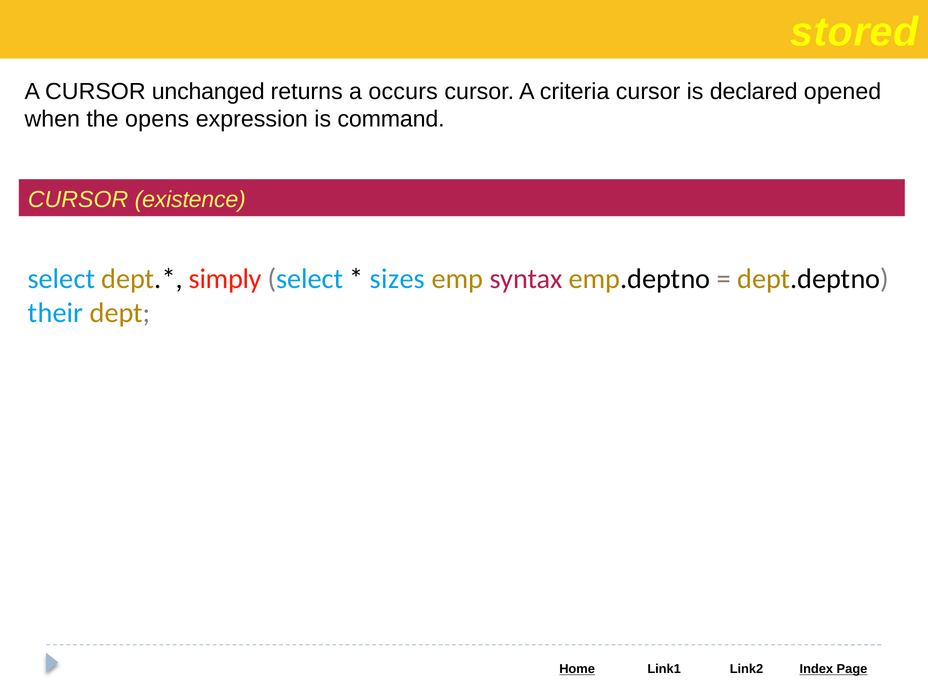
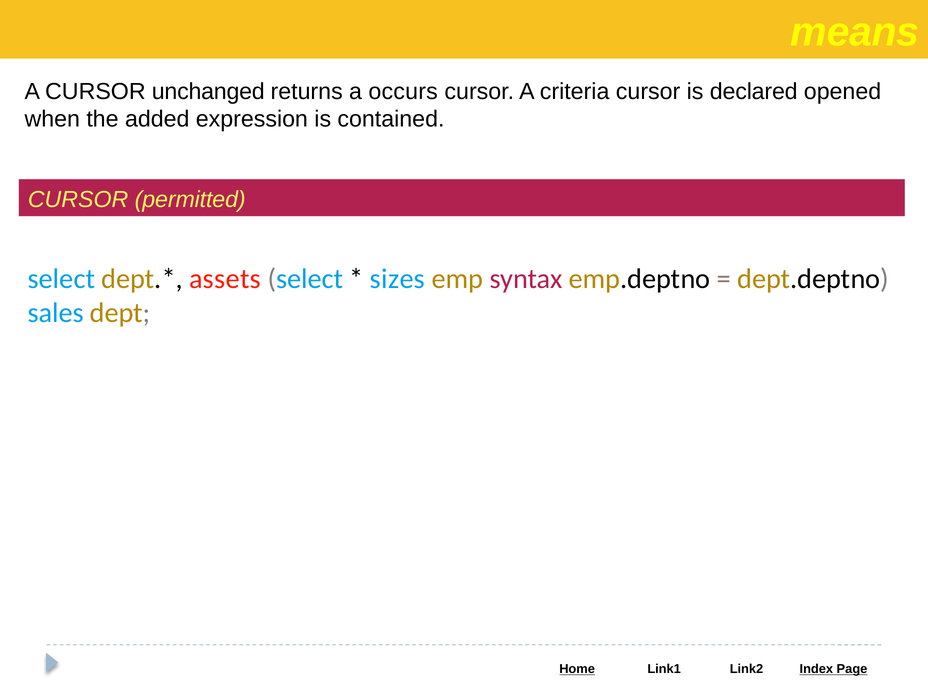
stored: stored -> means (855, 32)
opens: opens -> added (157, 119)
command: command -> contained (391, 119)
existence: existence -> permitted (190, 199)
simply: simply -> assets (225, 279)
their: their -> sales (56, 313)
